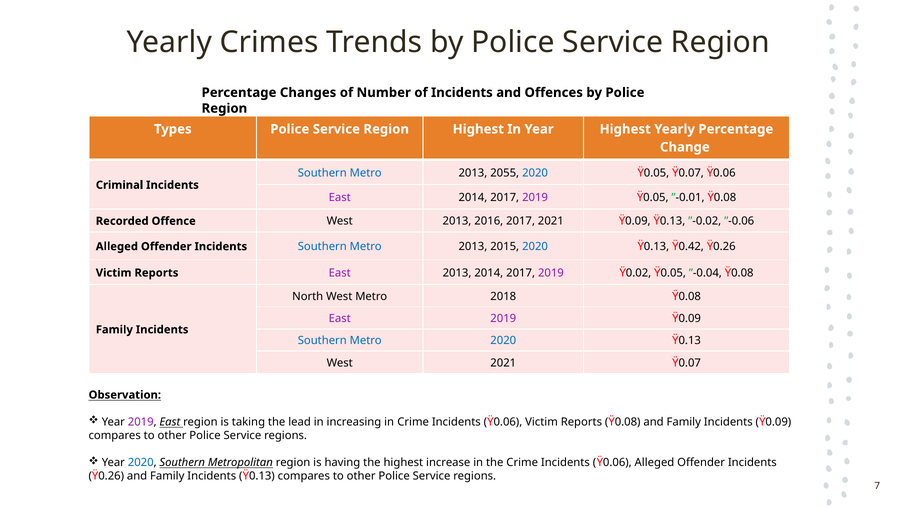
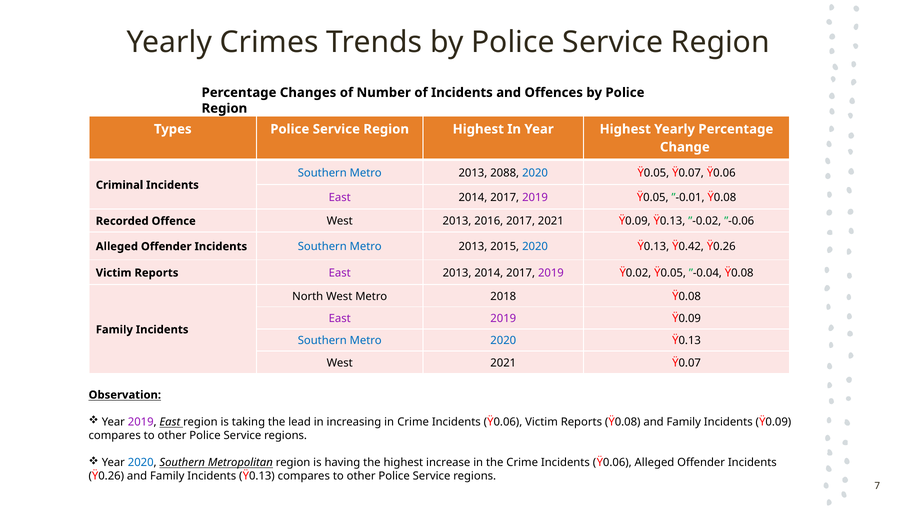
2055: 2055 -> 2088 (505, 173)
